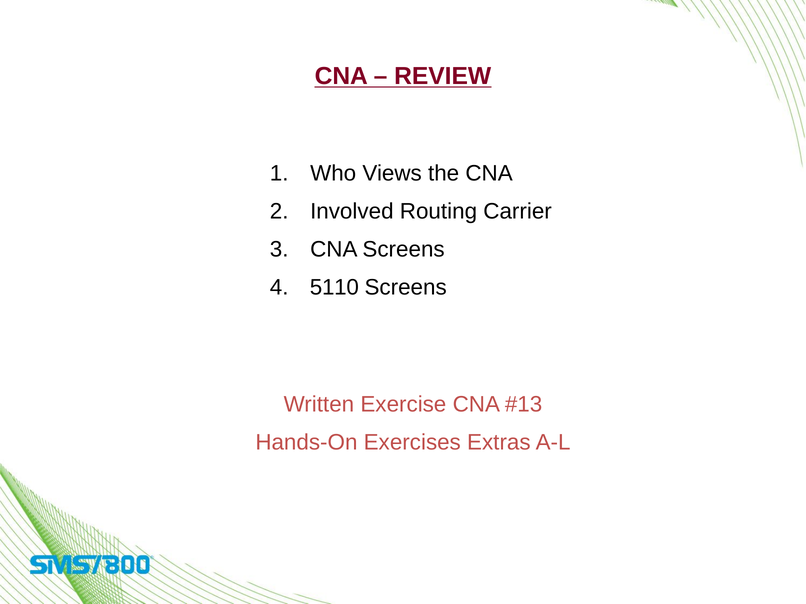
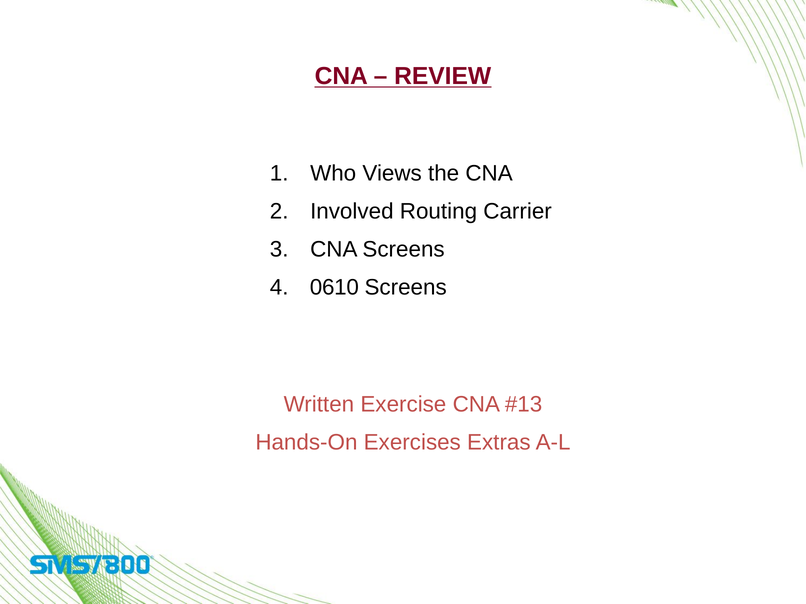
5110: 5110 -> 0610 (334, 288)
